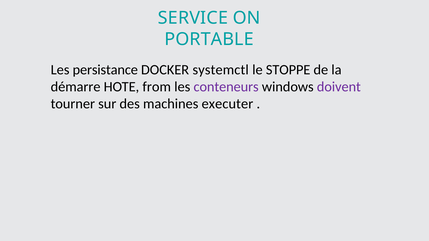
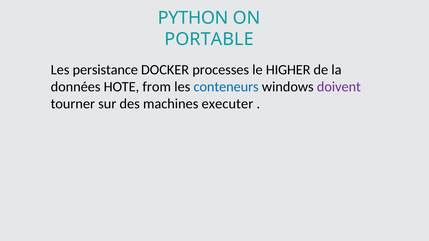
SERVICE: SERVICE -> PYTHON (193, 18)
systemctl: systemctl -> processes (221, 70)
STOPPE: STOPPE -> HIGHER (288, 70)
démarre: démarre -> données (76, 87)
conteneurs colour: purple -> blue (226, 87)
